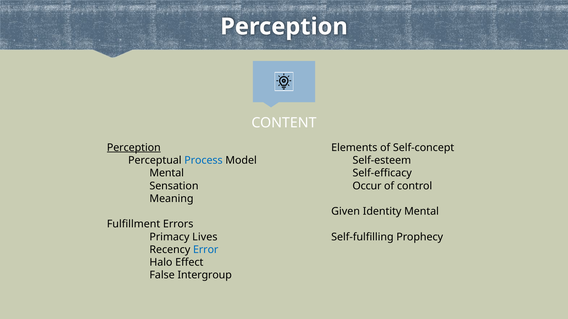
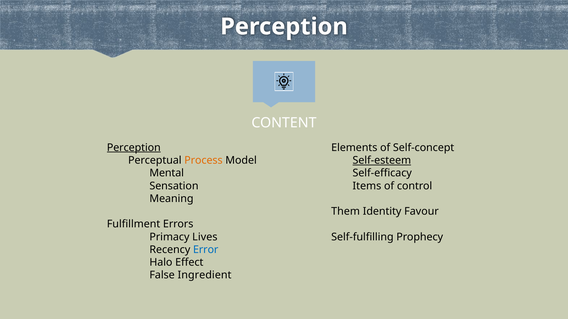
Process colour: blue -> orange (203, 161)
Self-esteem underline: none -> present (382, 161)
Occur: Occur -> Items (367, 186)
Given: Given -> Them (346, 212)
Identity Mental: Mental -> Favour (421, 212)
Intergroup: Intergroup -> Ingredient (205, 276)
